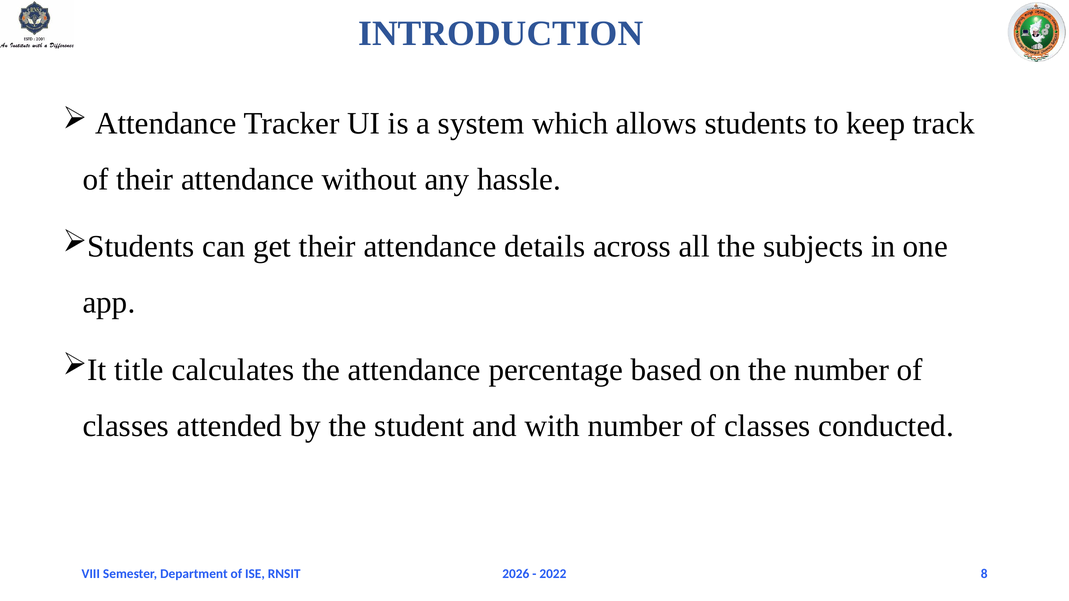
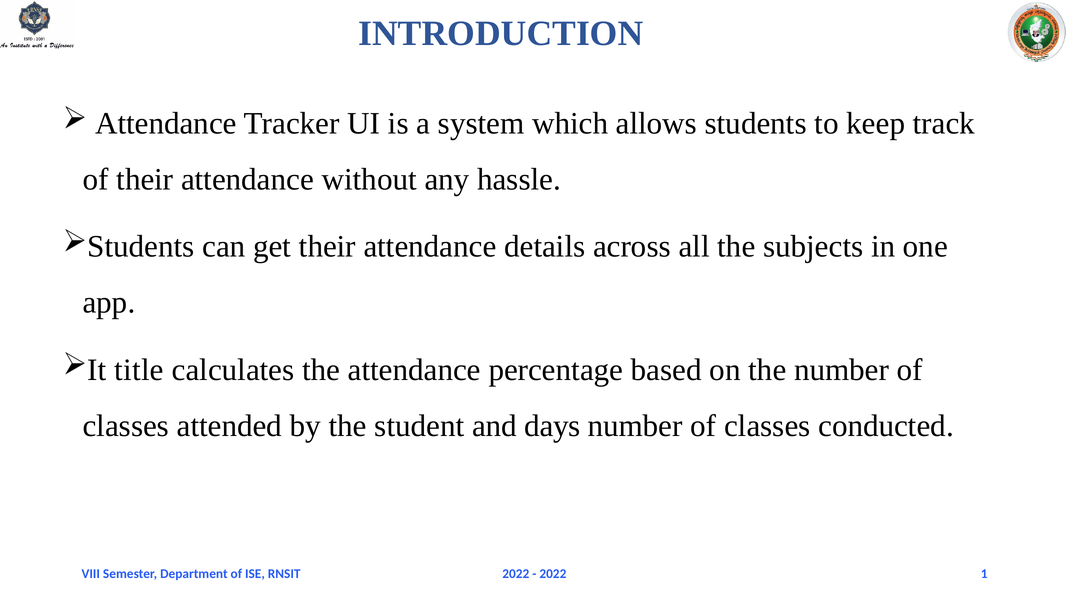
with: with -> days (552, 426)
2026: 2026 -> 2022 (516, 574)
8: 8 -> 1 (984, 574)
